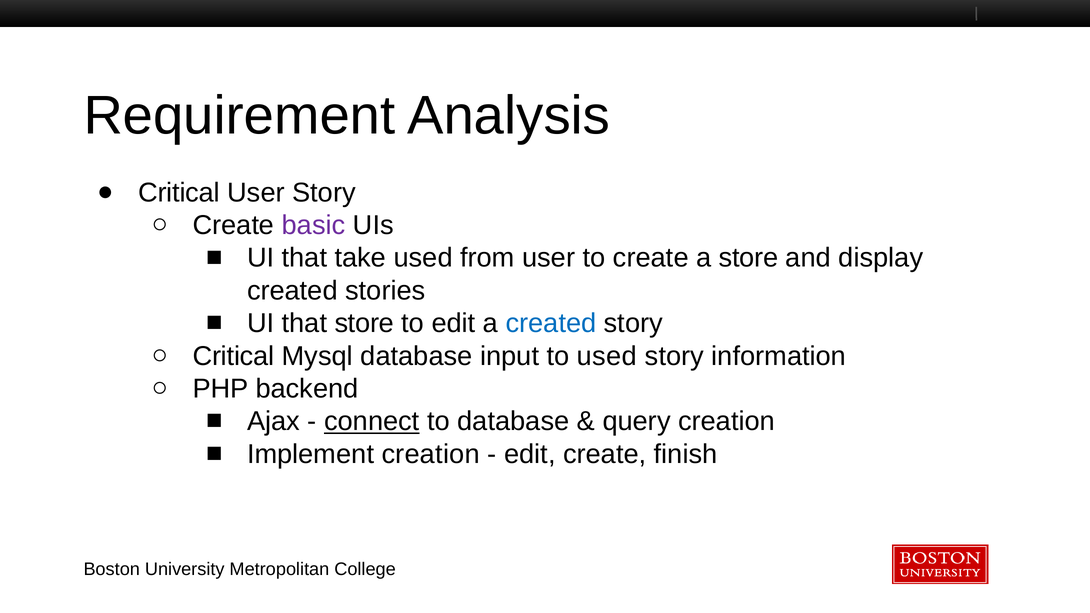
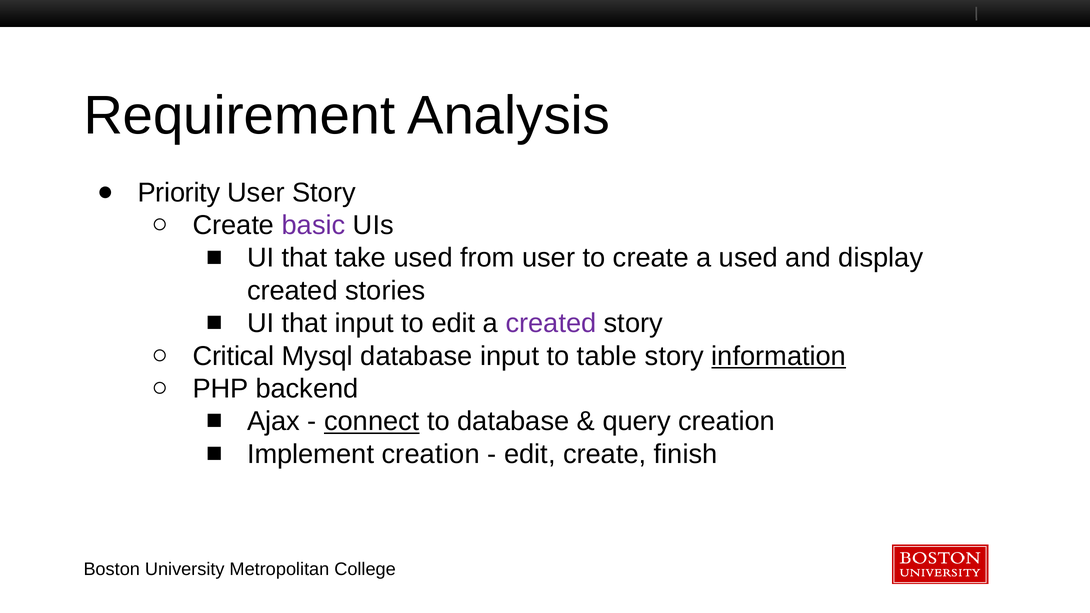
Critical: Critical -> Priority (179, 193)
a store: store -> used (748, 258)
that store: store -> input (364, 323)
created colour: blue -> purple (551, 323)
to used: used -> table (607, 356)
information underline: none -> present (779, 356)
